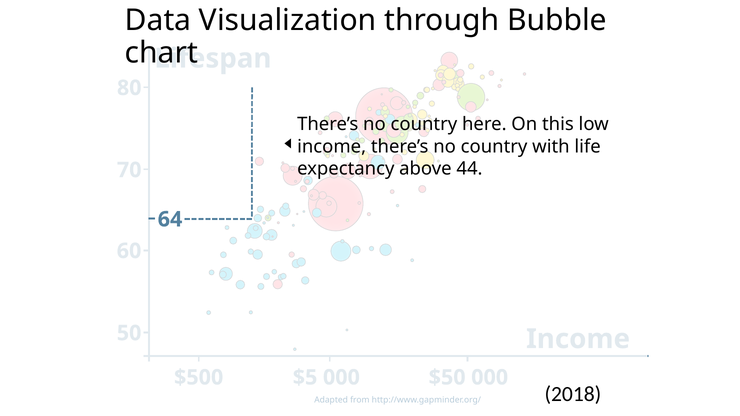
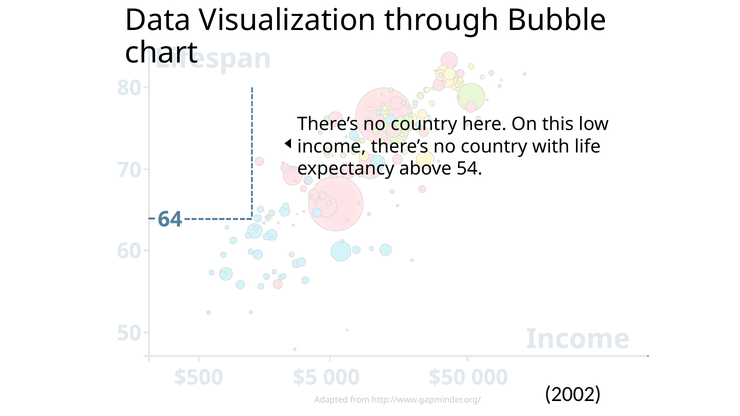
44: 44 -> 54 (470, 169)
2018: 2018 -> 2002 (573, 394)
